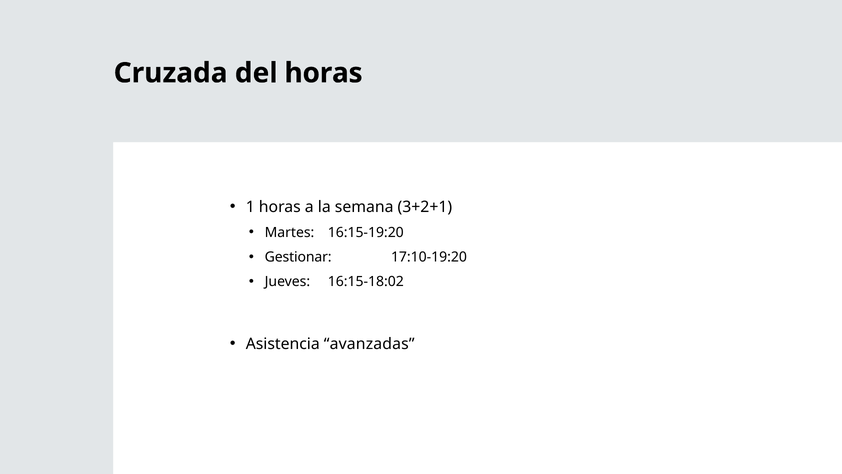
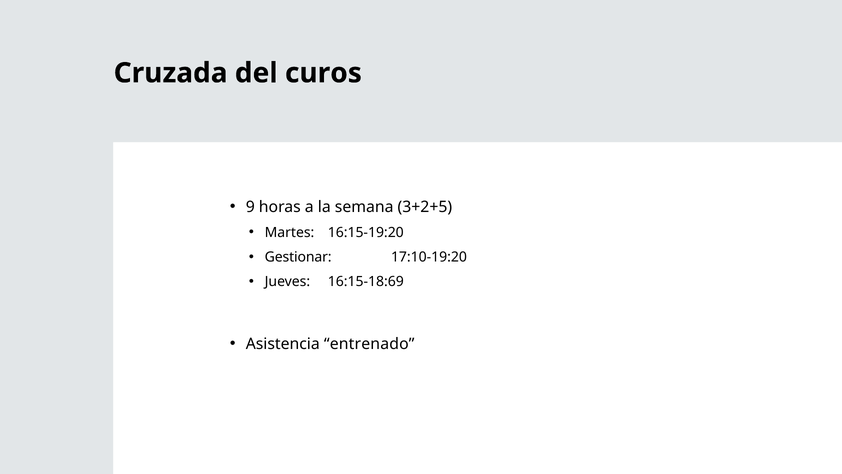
del horas: horas -> curos (323, 73)
1: 1 -> 9 (250, 207)
3+2+1: 3+2+1 -> 3+2+5 (425, 207)
16:15-18:02: 16:15-18:02 -> 16:15-18:69 (366, 282)
avanzadas: avanzadas -> entrenado (369, 344)
